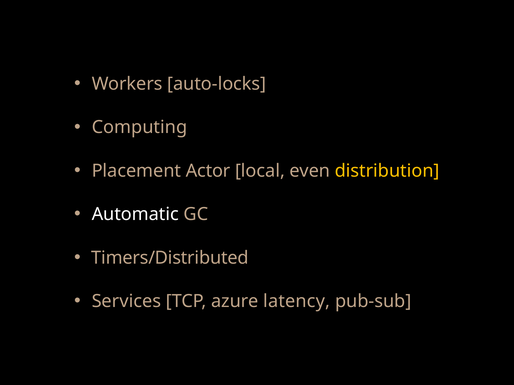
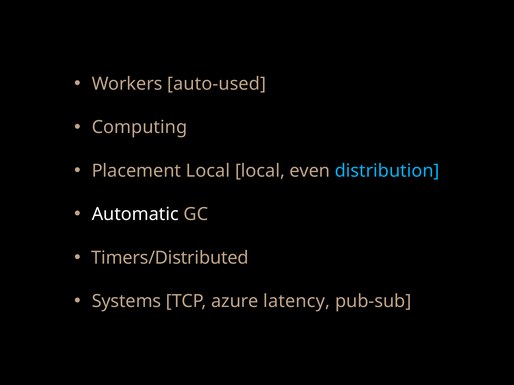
auto-locks: auto-locks -> auto-used (217, 84)
Placement Actor: Actor -> Local (208, 171)
distribution colour: yellow -> light blue (387, 171)
Services: Services -> Systems (126, 302)
